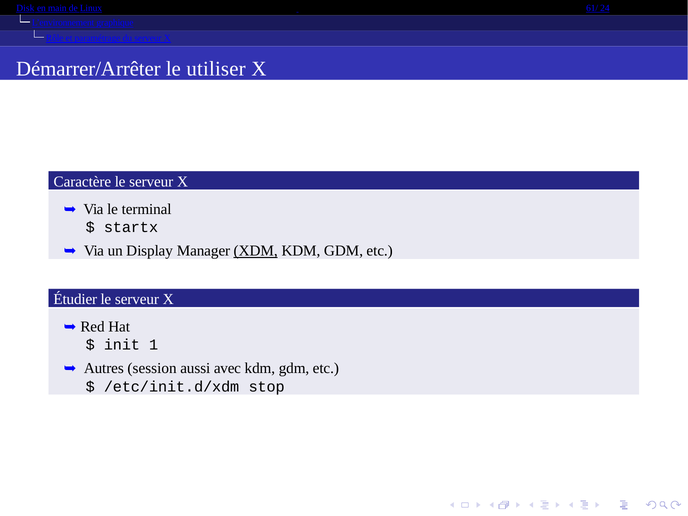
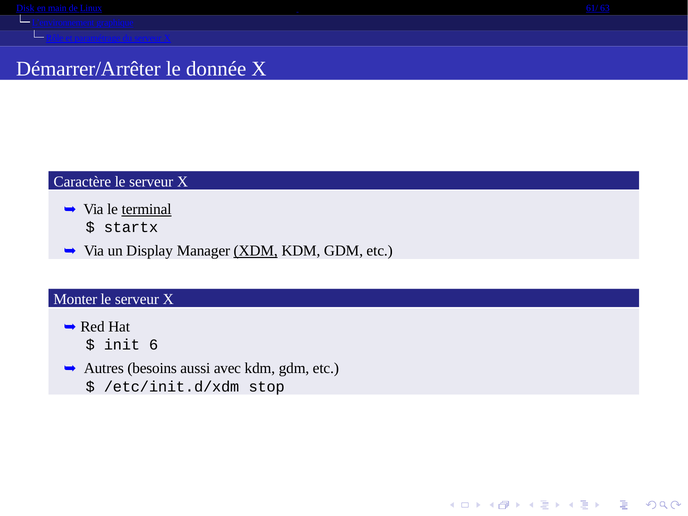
24: 24 -> 63 (605, 8)
utiliser: utiliser -> donnée (216, 69)
terminal underline: none -> present (147, 210)
Étudier: Étudier -> Monter (75, 299)
1: 1 -> 6 (154, 345)
session: session -> besoins (152, 369)
